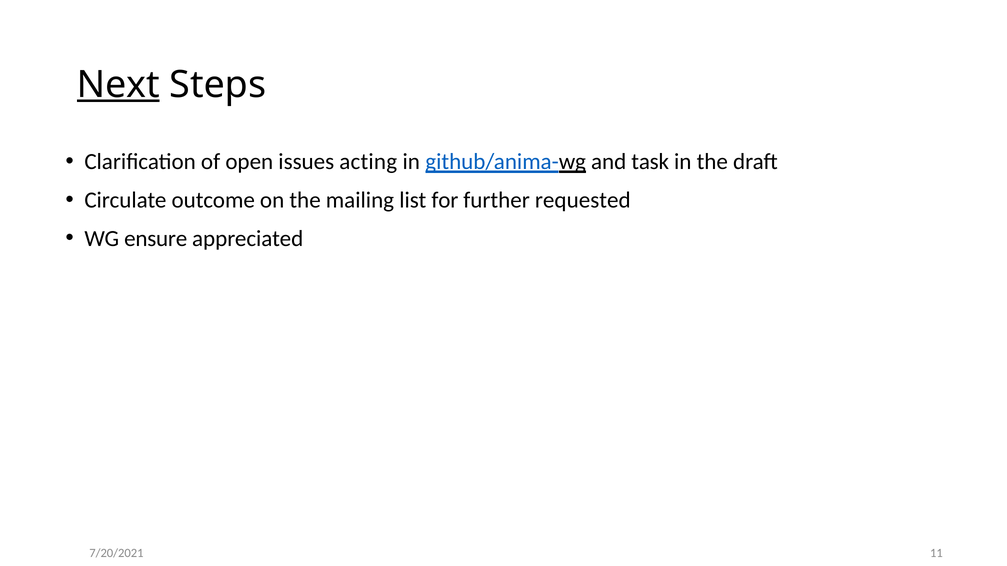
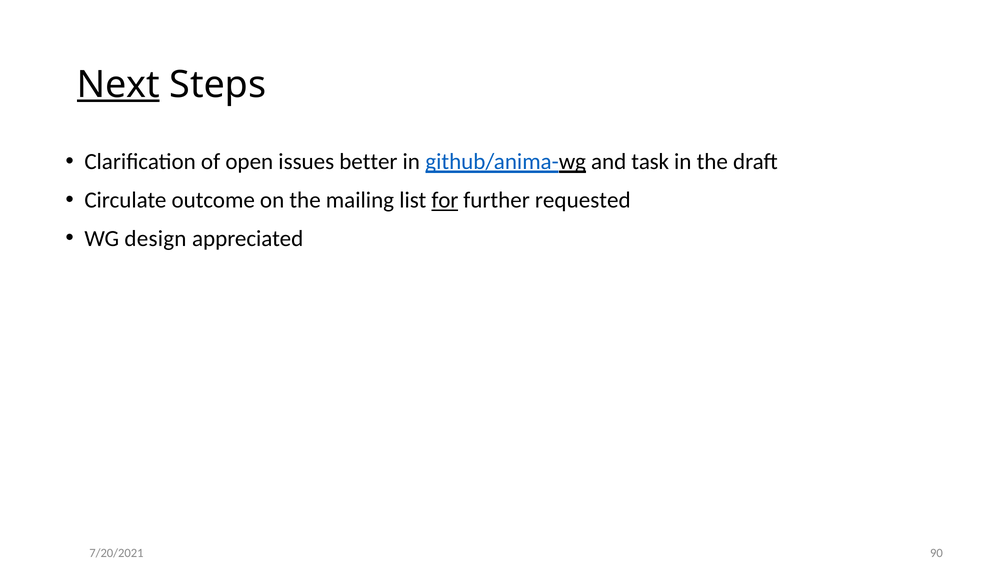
acting: acting -> better (368, 162)
for underline: none -> present (445, 200)
ensure: ensure -> design (155, 239)
11: 11 -> 90 (936, 553)
